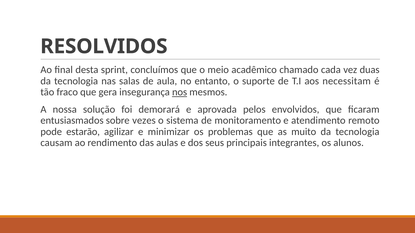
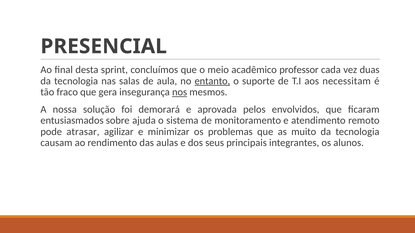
RESOLVIDOS: RESOLVIDOS -> PRESENCIAL (104, 46)
chamado: chamado -> professor (299, 70)
entanto underline: none -> present (212, 81)
vezes: vezes -> ajuda (144, 121)
estarão: estarão -> atrasar (83, 132)
